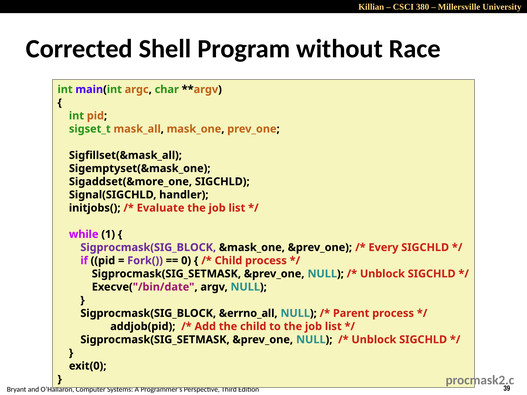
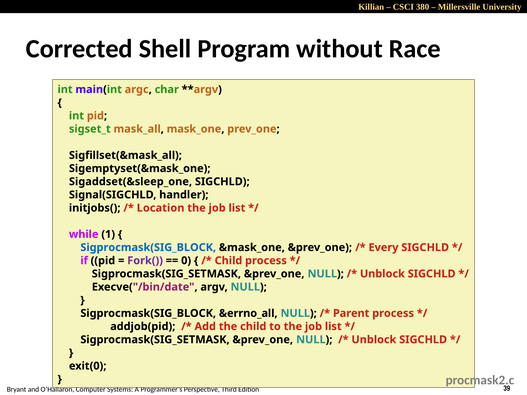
Sigaddset(&more_one: Sigaddset(&more_one -> Sigaddset(&sleep_one (130, 182)
Evaluate: Evaluate -> Location (161, 208)
Sigprocmask(SIG_BLOCK colour: purple -> blue (148, 248)
